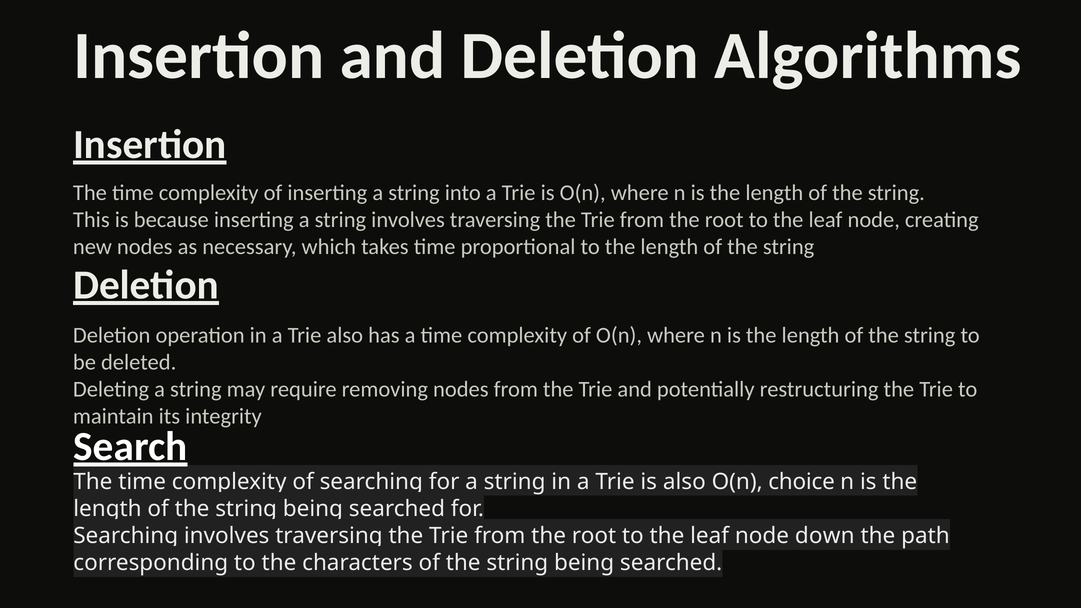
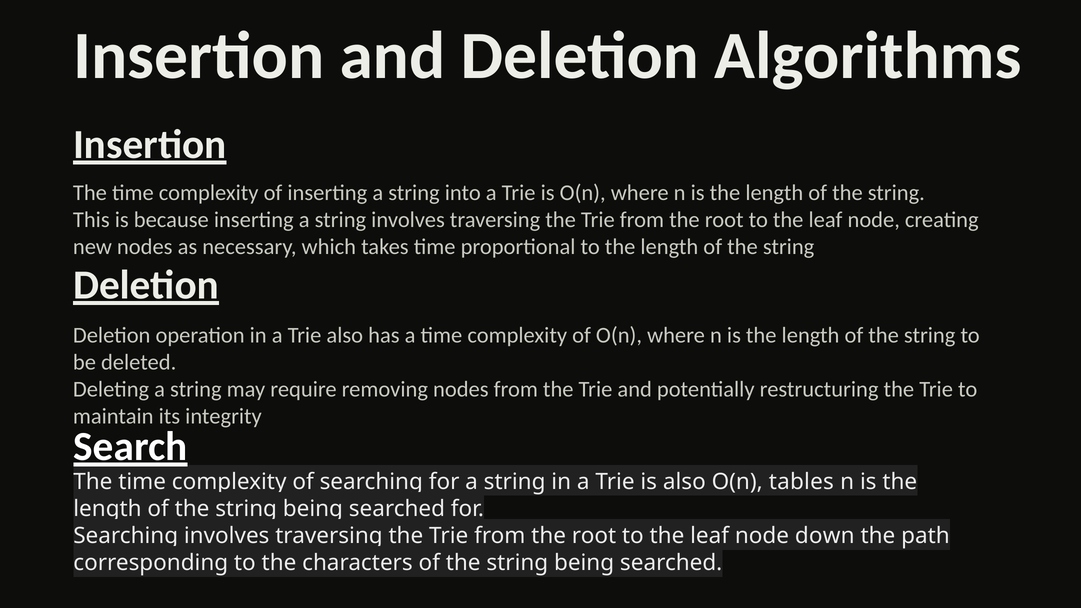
choice: choice -> tables (801, 482)
